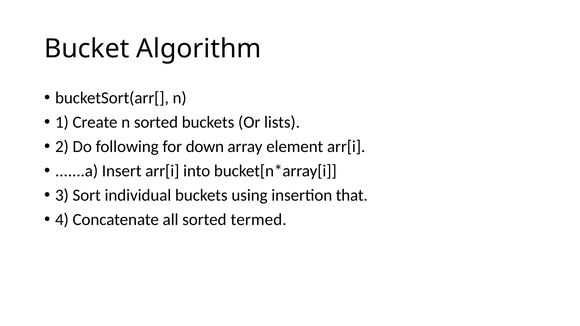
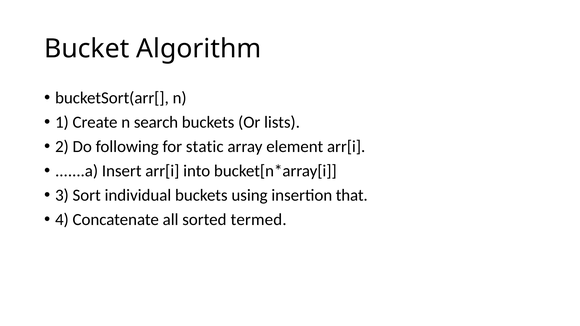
n sorted: sorted -> search (156, 122)
down: down -> static (205, 147)
